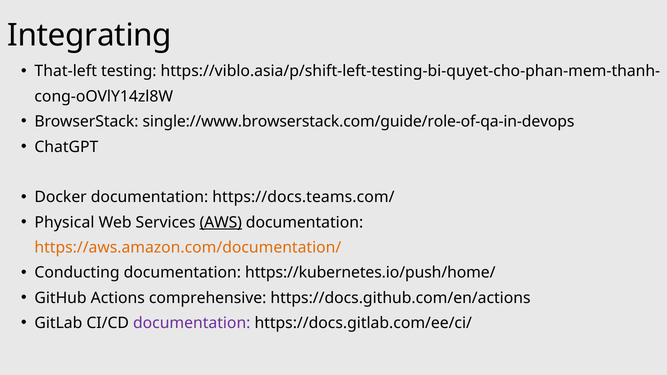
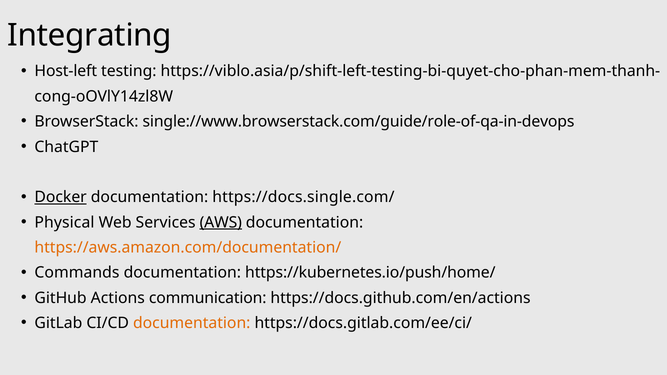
That-left: That-left -> Host-left (66, 71)
Docker underline: none -> present (61, 197)
https://docs.teams.com/: https://docs.teams.com/ -> https://docs.single.com/ (303, 197)
Conducting: Conducting -> Commands (77, 273)
comprehensive: comprehensive -> communication (208, 298)
documentation colour: purple -> orange (192, 323)
